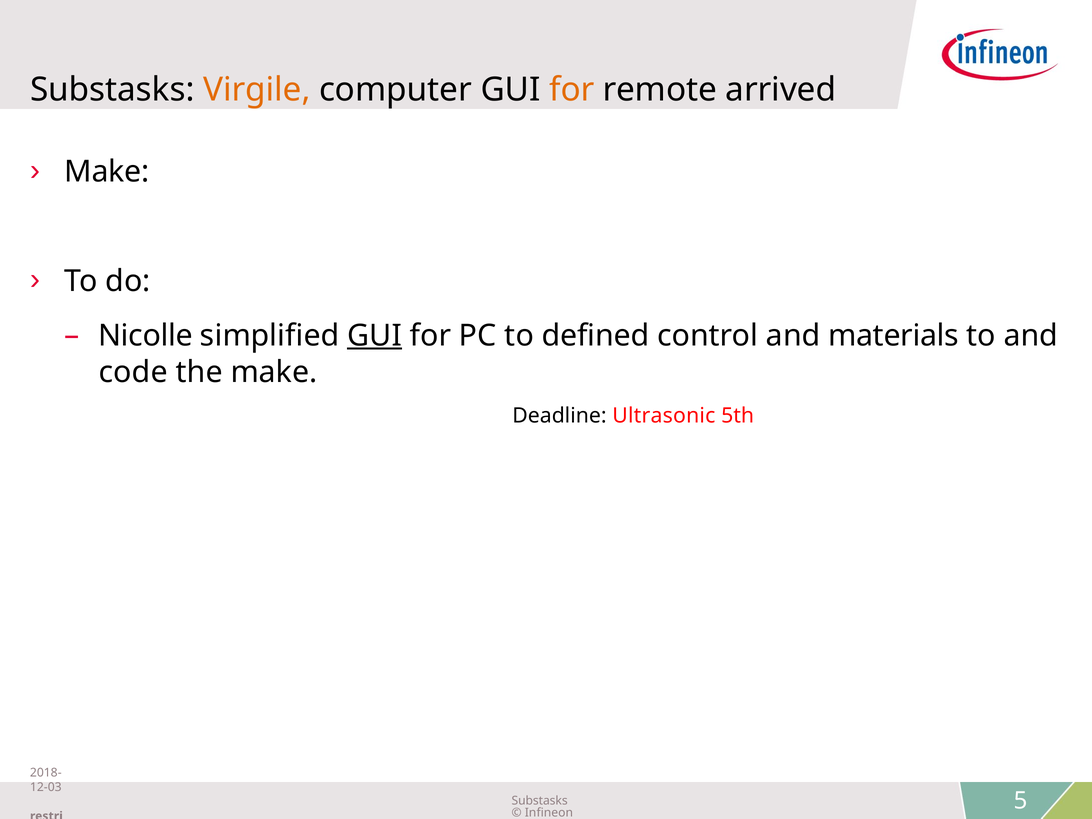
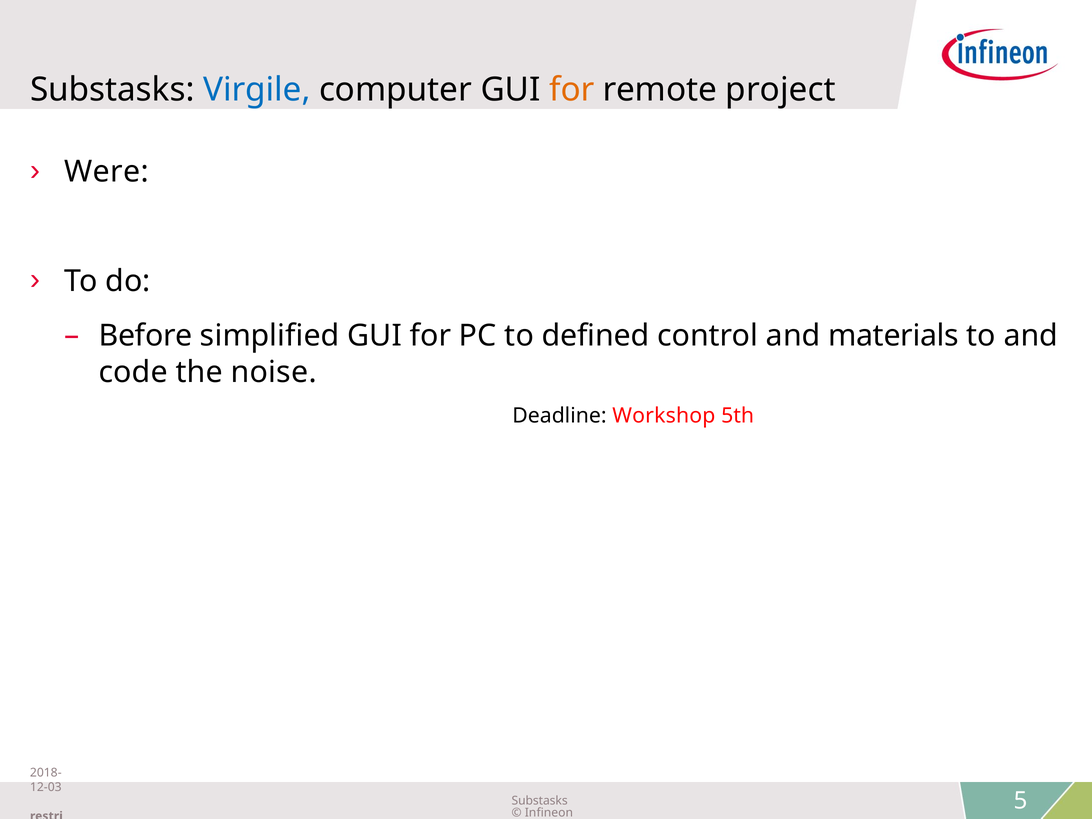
Virgile colour: orange -> blue (257, 90)
arrived: arrived -> project (781, 90)
Make: Make -> Were (107, 172)
Nicolle: Nicolle -> Before (146, 336)
GUI underline: present -> none (375, 336)
the make: make -> noise (274, 372)
Ultrasonic: Ultrasonic -> Workshop (664, 416)
